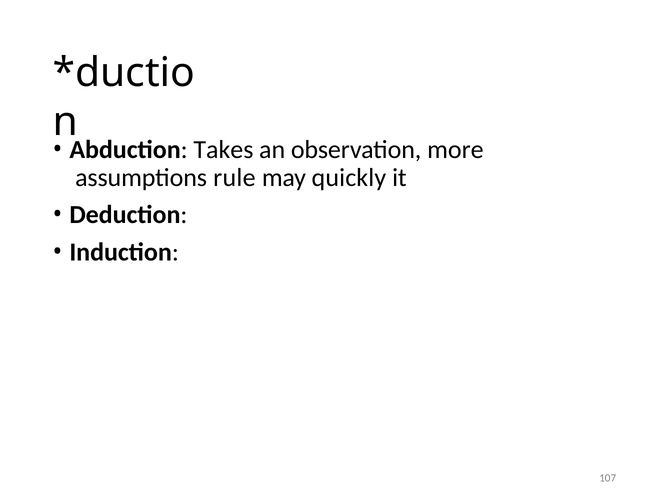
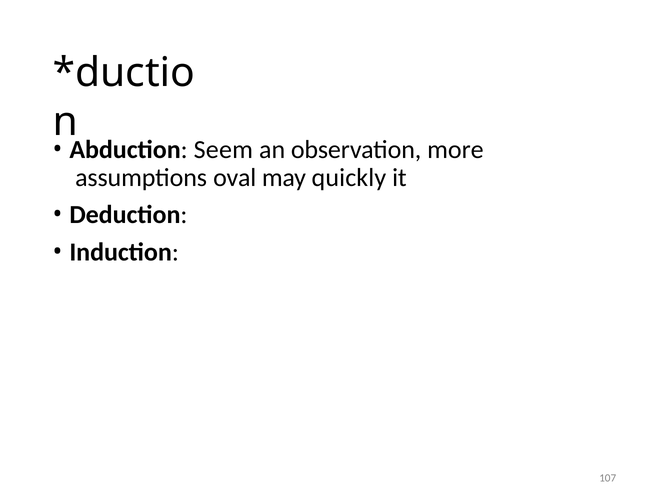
Takes: Takes -> Seem (223, 150)
rule: rule -> oval (235, 178)
